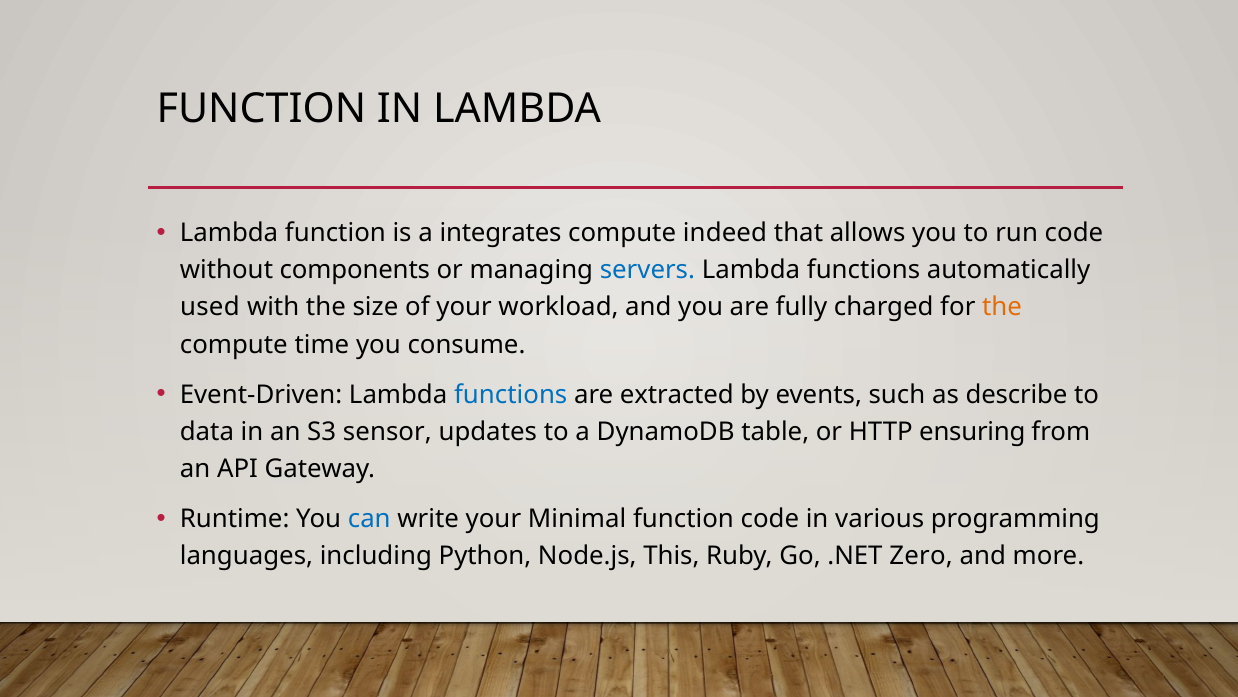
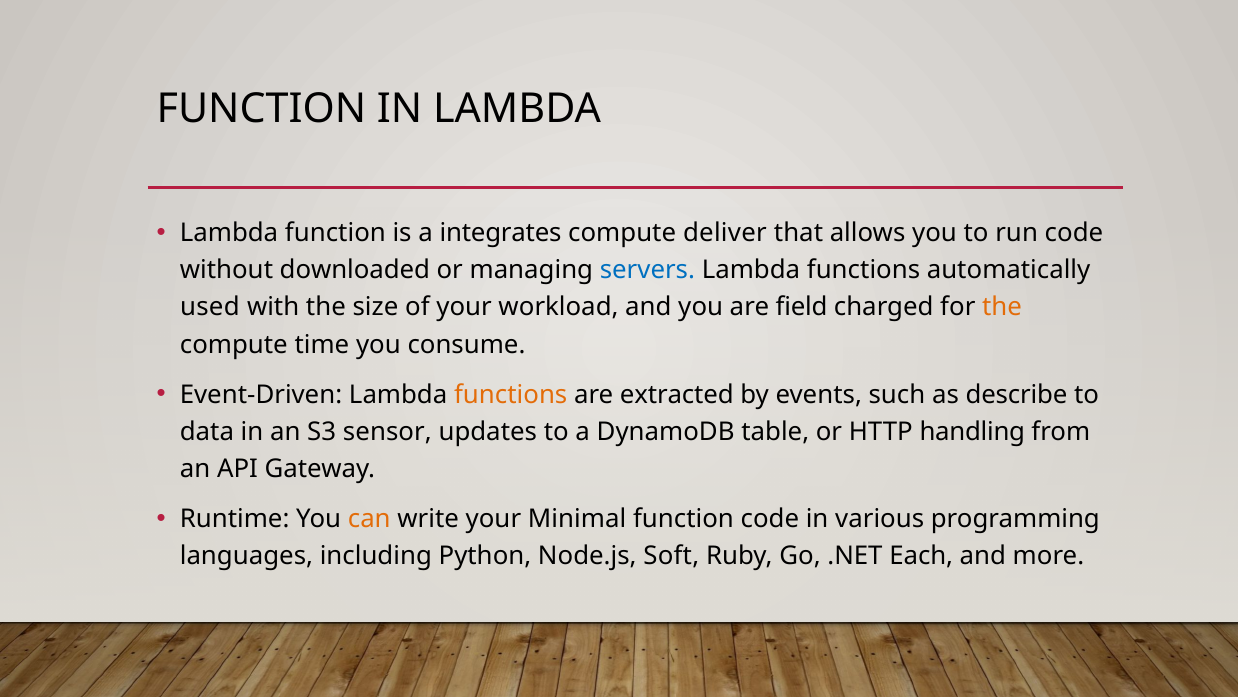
indeed: indeed -> deliver (725, 233)
components: components -> downloaded (355, 270)
fully: fully -> field (802, 307)
functions colour: blue -> orange (511, 394)
ensuring: ensuring -> handling (972, 431)
can colour: blue -> orange (369, 519)
This: This -> Soft (671, 556)
Zero: Zero -> Each (921, 556)
